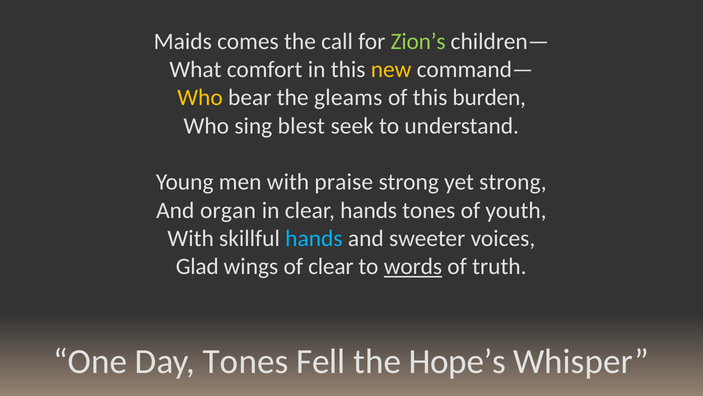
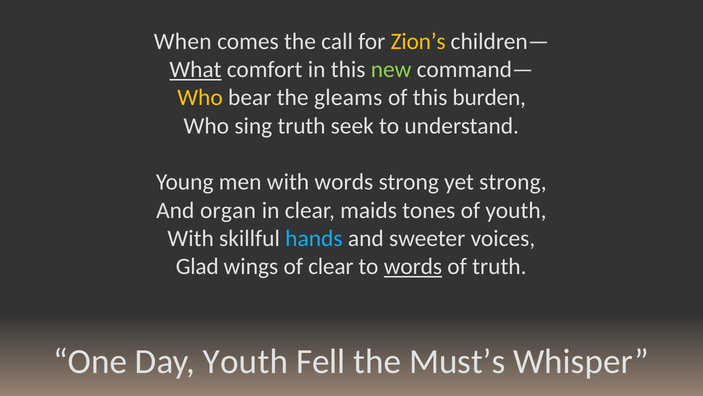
Maids: Maids -> When (183, 41)
Zion’s colour: light green -> yellow (418, 41)
What underline: none -> present (195, 69)
new colour: yellow -> light green (391, 69)
sing blest: blest -> truth (302, 126)
with praise: praise -> words (344, 182)
clear hands: hands -> maids (369, 210)
Day Tones: Tones -> Youth (245, 361)
Hope’s: Hope’s -> Must’s (457, 361)
